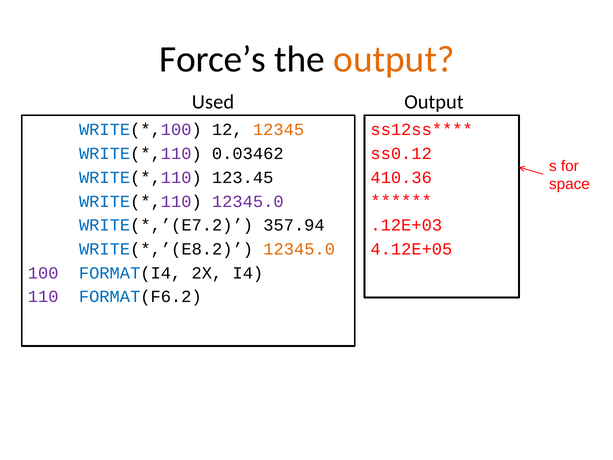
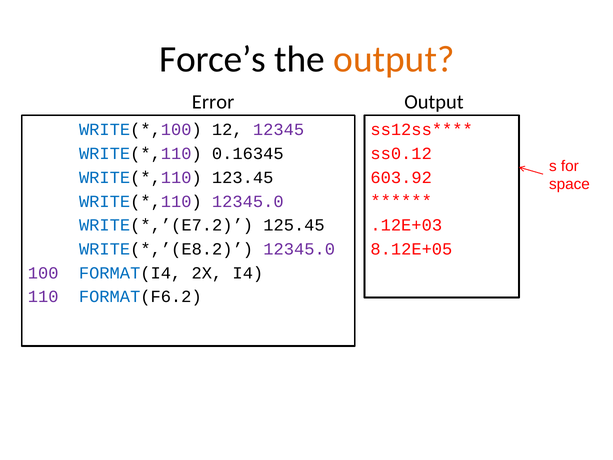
Used: Used -> Error (213, 102)
12345 colour: orange -> purple (279, 130)
0.03462: 0.03462 -> 0.16345 (248, 154)
410.36: 410.36 -> 603.92 (401, 177)
357.94: 357.94 -> 125.45 (294, 225)
4.12E+05: 4.12E+05 -> 8.12E+05 (411, 249)
12345.0 colour: orange -> purple (299, 249)
